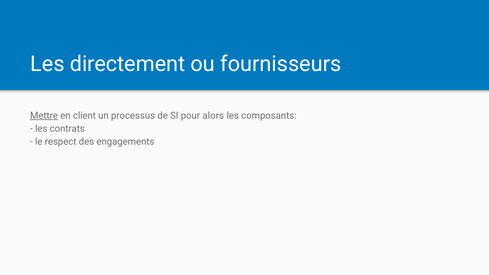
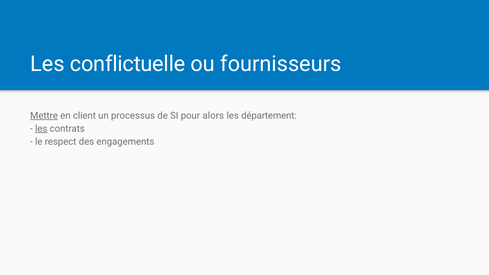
directement: directement -> conflictuelle (128, 64)
composants: composants -> département (269, 116)
les underline: none -> present (41, 129)
